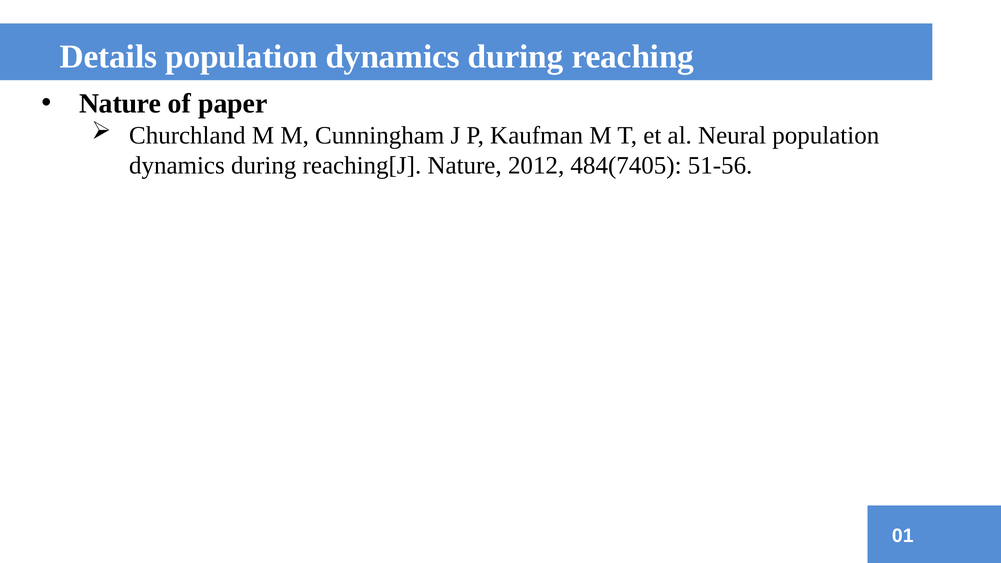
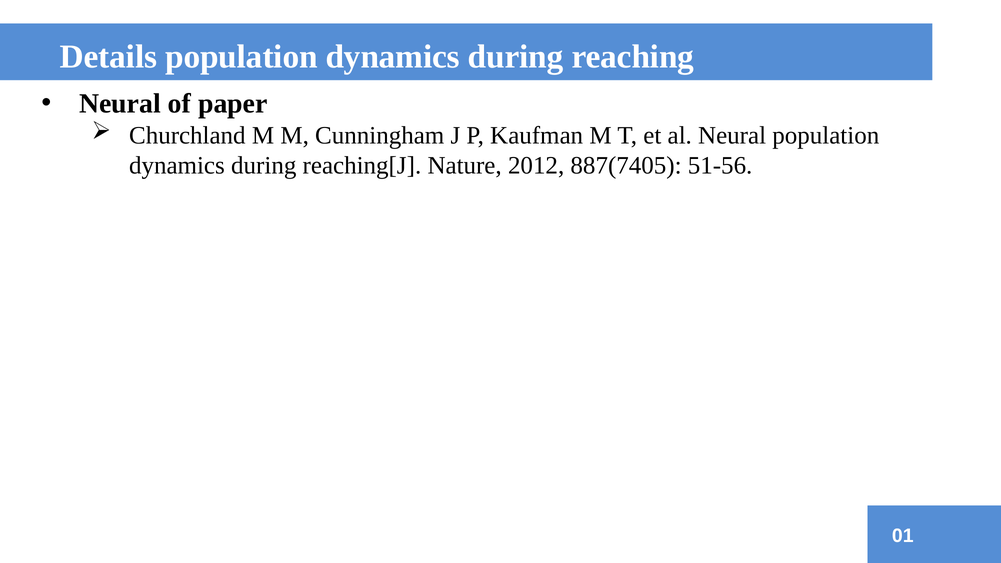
Nature: Nature -> Neural (120, 104)
484(7405: 484(7405 -> 887(7405 (626, 165)
